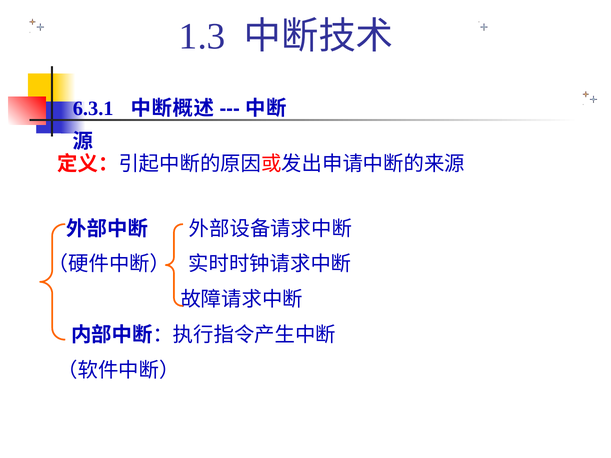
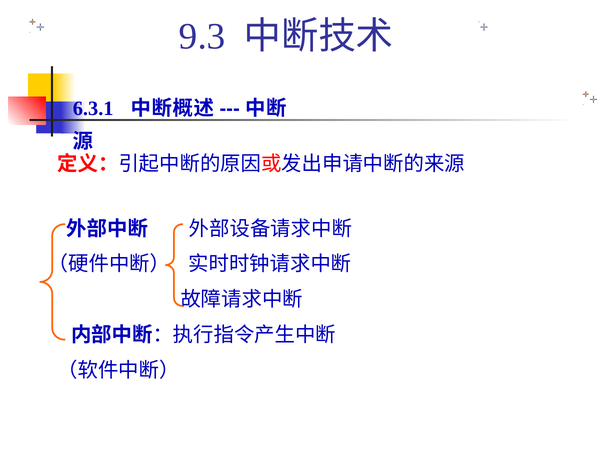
1.3: 1.3 -> 9.3 (202, 36)
